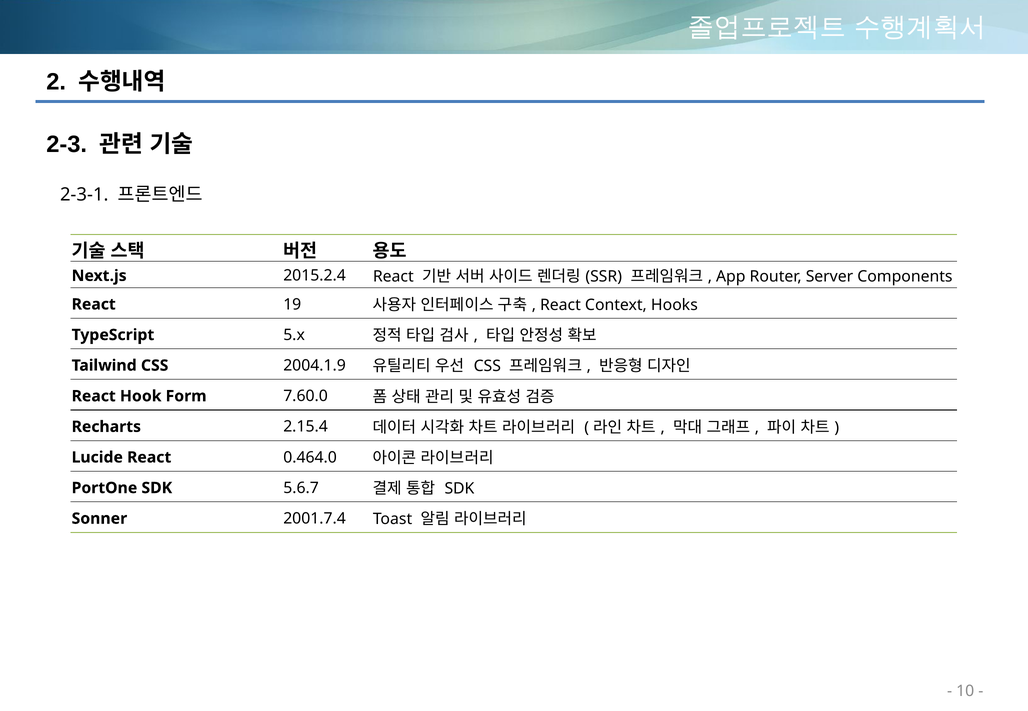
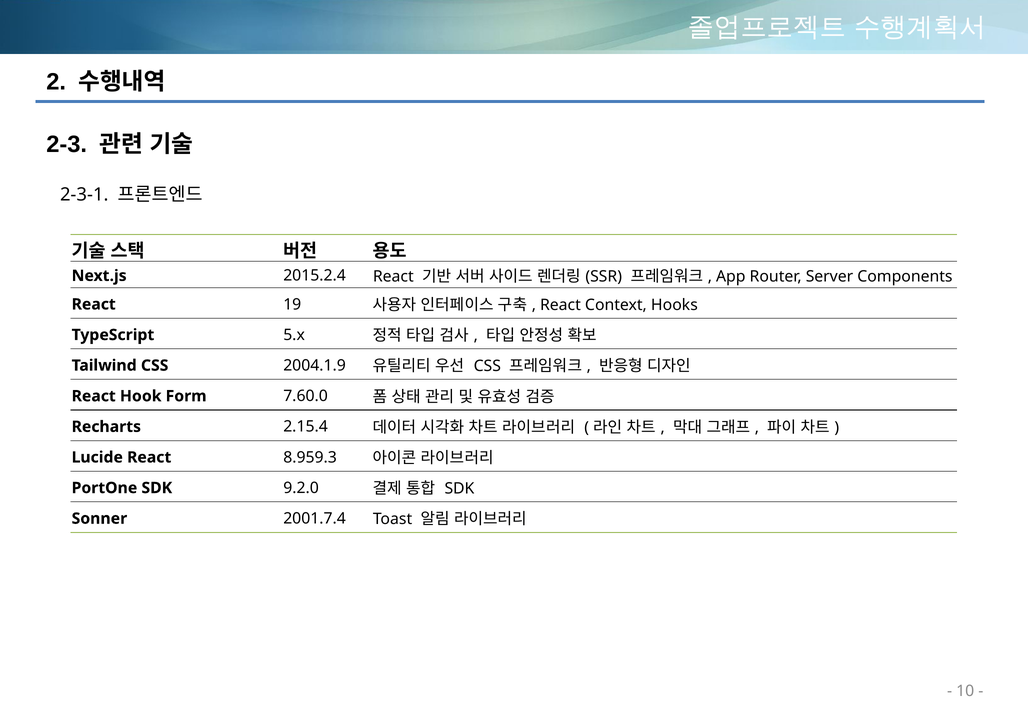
0.464.0: 0.464.0 -> 8.959.3 (310, 458)
5.6.7: 5.6.7 -> 9.2.0 (301, 488)
